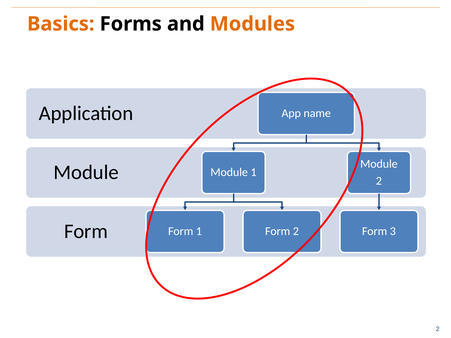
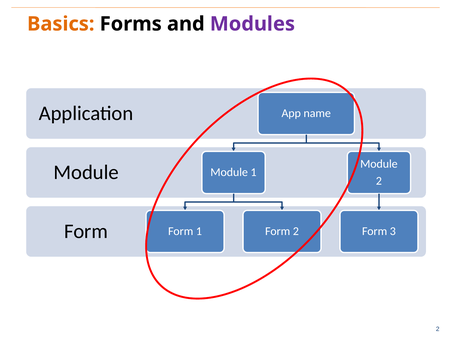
Modules colour: orange -> purple (252, 24)
